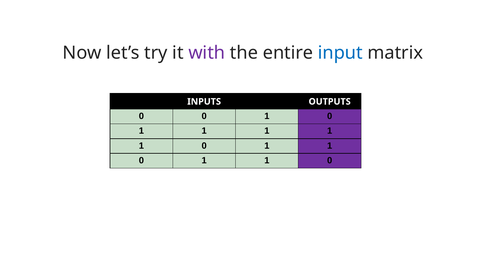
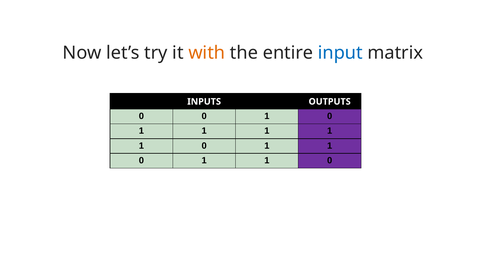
with colour: purple -> orange (207, 53)
